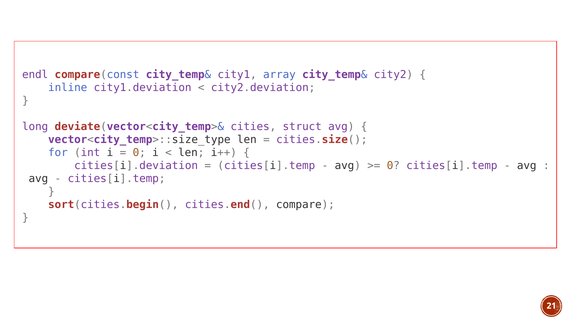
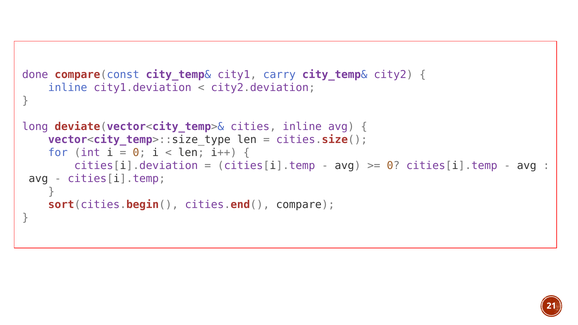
endl: endl -> done (35, 75)
array: array -> carry (279, 75)
cities struct: struct -> inline (302, 127)
